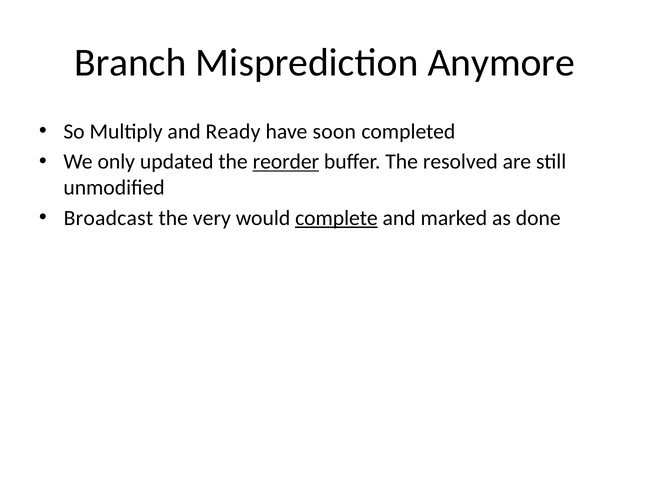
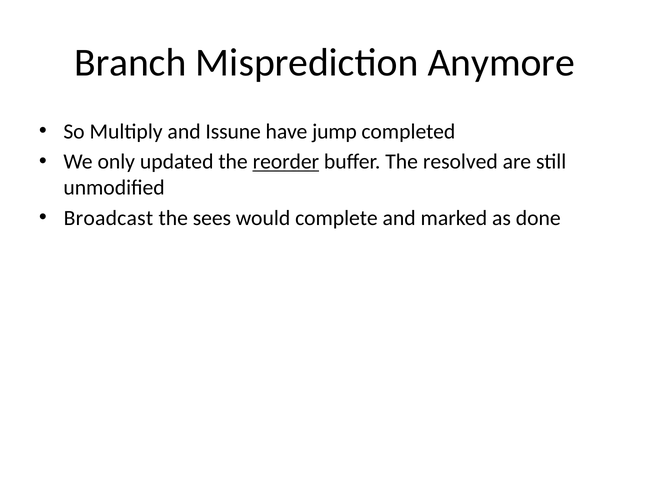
Ready: Ready -> Issune (233, 132)
soon: soon -> jump (334, 132)
very: very -> sees (212, 218)
complete underline: present -> none (336, 218)
